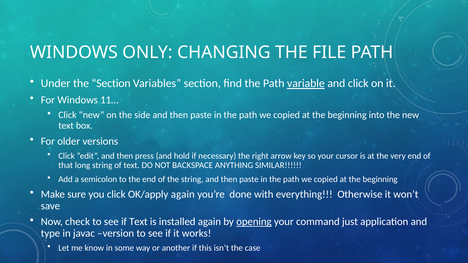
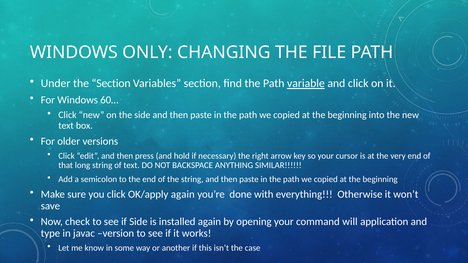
11…: 11… -> 60… (109, 100)
if Text: Text -> Side (138, 222)
opening underline: present -> none (254, 222)
just: just -> will (350, 222)
